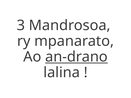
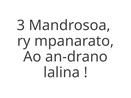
an-drano underline: present -> none (76, 57)
